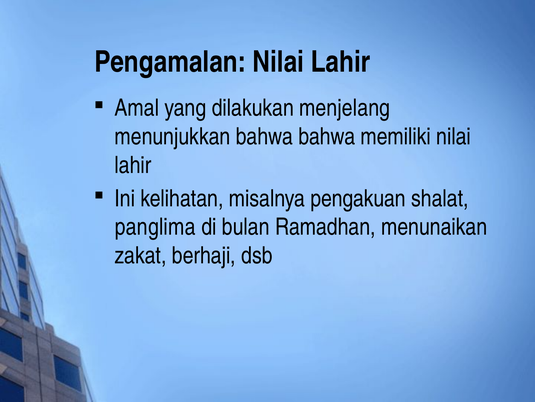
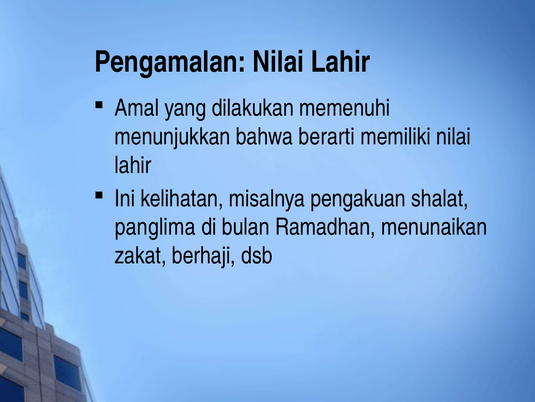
menjelang: menjelang -> memenuhi (345, 108)
bahwa bahwa: bahwa -> berarti (327, 136)
